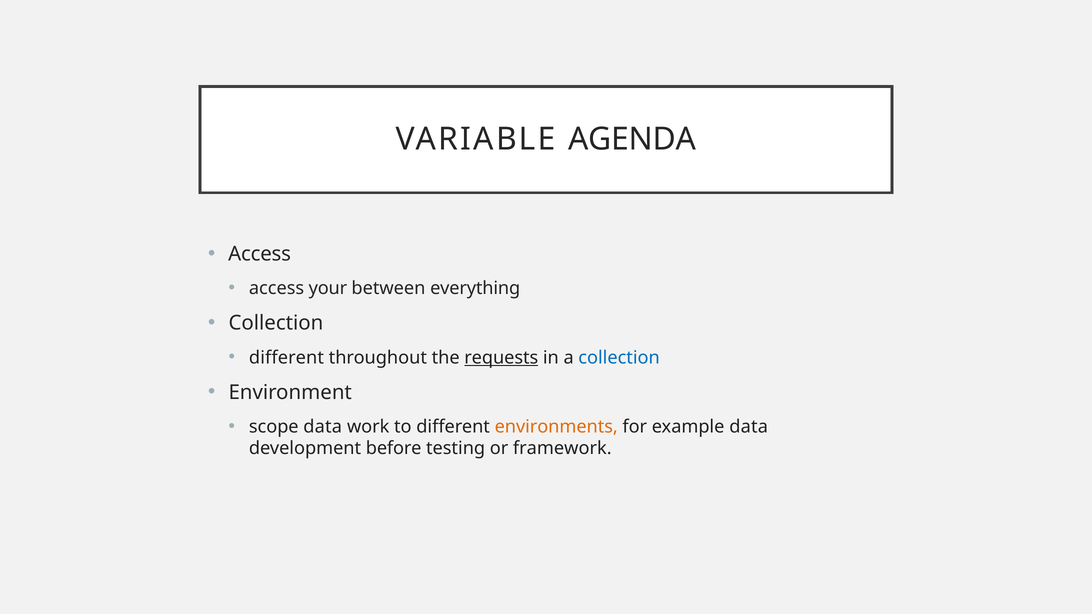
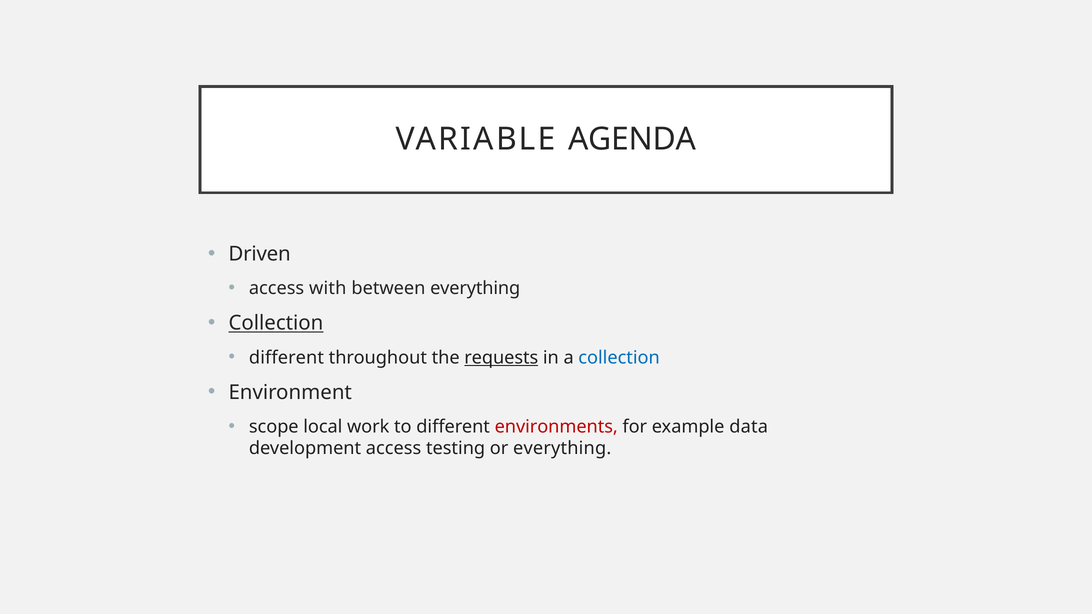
Access: Access -> Driven (260, 254)
your: your -> with (328, 289)
Collection underline: none -> present (276, 323)
scope data: data -> local (323, 427)
environments colour: orange -> red (556, 427)
development before: before -> access (394, 449)
or framework: framework -> everything (562, 449)
